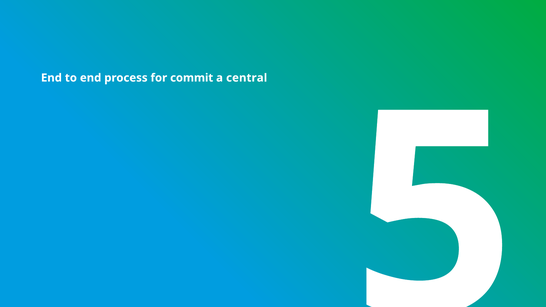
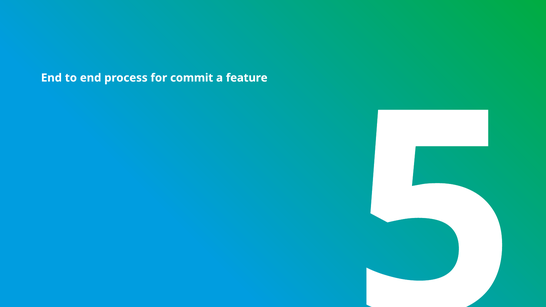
central: central -> feature (247, 78)
